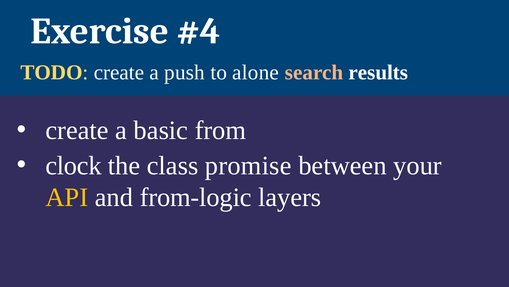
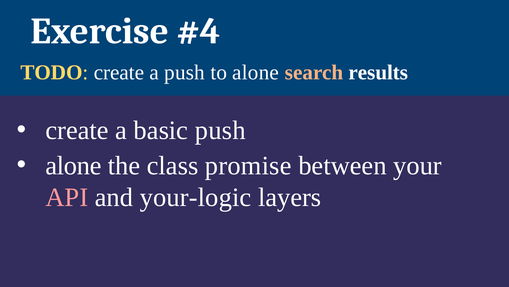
basic from: from -> push (220, 130)
clock: clock -> alone (74, 165)
API colour: yellow -> pink (67, 197)
from-logic: from-logic -> your-logic (196, 197)
